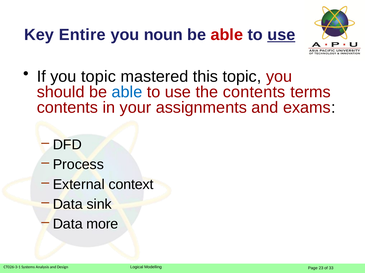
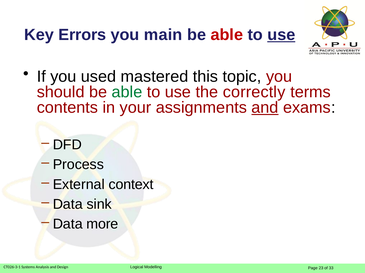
Entire: Entire -> Errors (82, 35)
noun: noun -> main (163, 35)
you topic: topic -> used (99, 77)
able colour: blue -> green (127, 92)
the contents: contents -> correctly (254, 92)
and underline: none -> present (265, 108)
